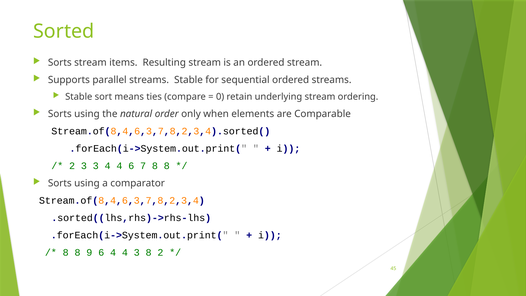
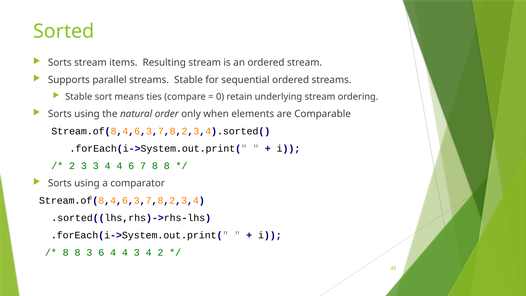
8 9: 9 -> 3 (89, 252)
4 3 8: 8 -> 4 (149, 252)
